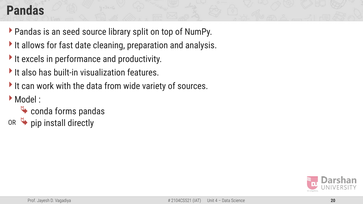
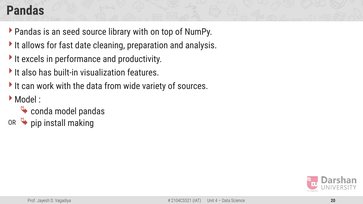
library split: split -> with (140, 32)
conda forms: forms -> model (66, 111)
directly: directly -> making (81, 123)
